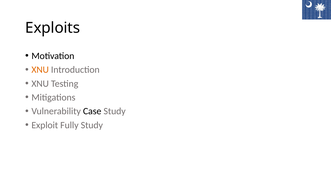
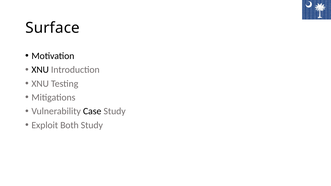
Exploits: Exploits -> Surface (53, 28)
XNU colour: orange -> black (40, 70)
Fully: Fully -> Both (69, 125)
